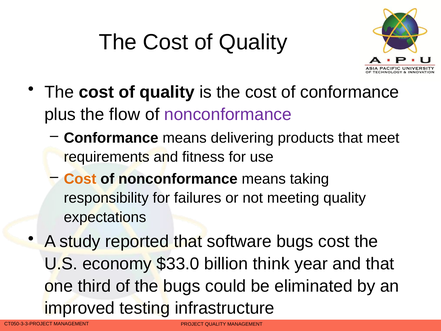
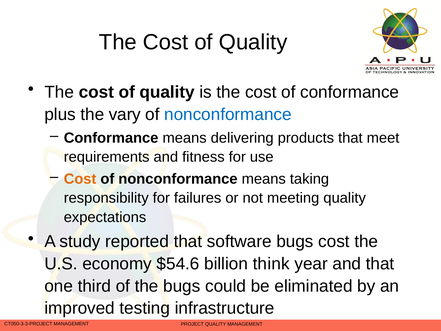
flow: flow -> vary (125, 114)
nonconformance colour: purple -> blue (228, 114)
$33.0: $33.0 -> $54.6 (178, 264)
